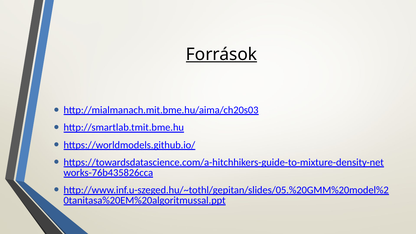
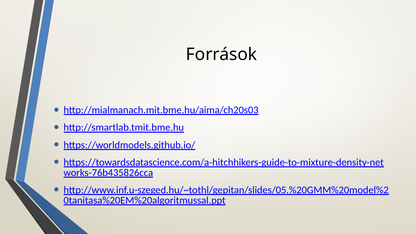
Források underline: present -> none (222, 55)
